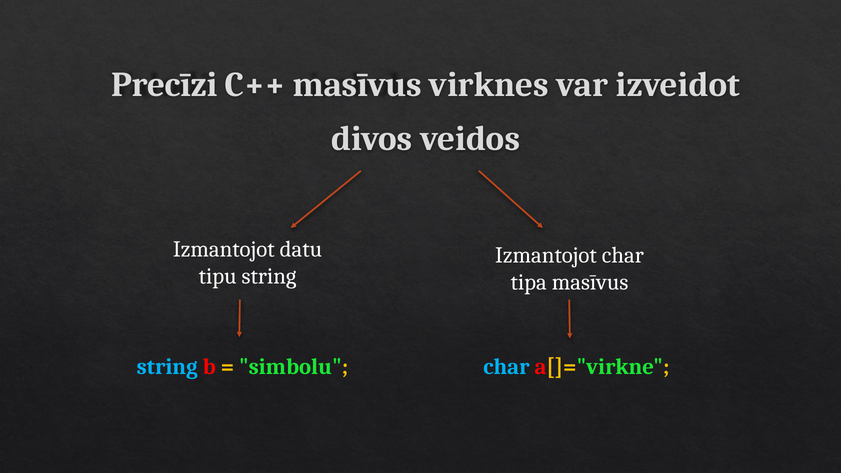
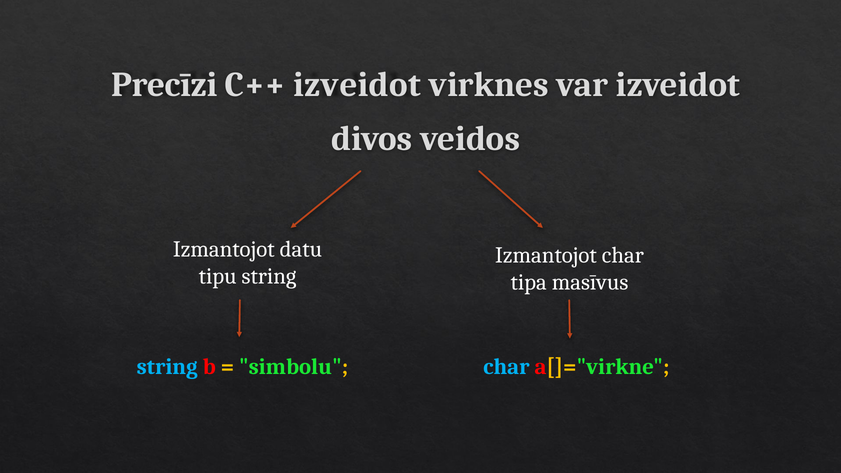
C++ masīvus: masīvus -> izveidot (357, 85)
